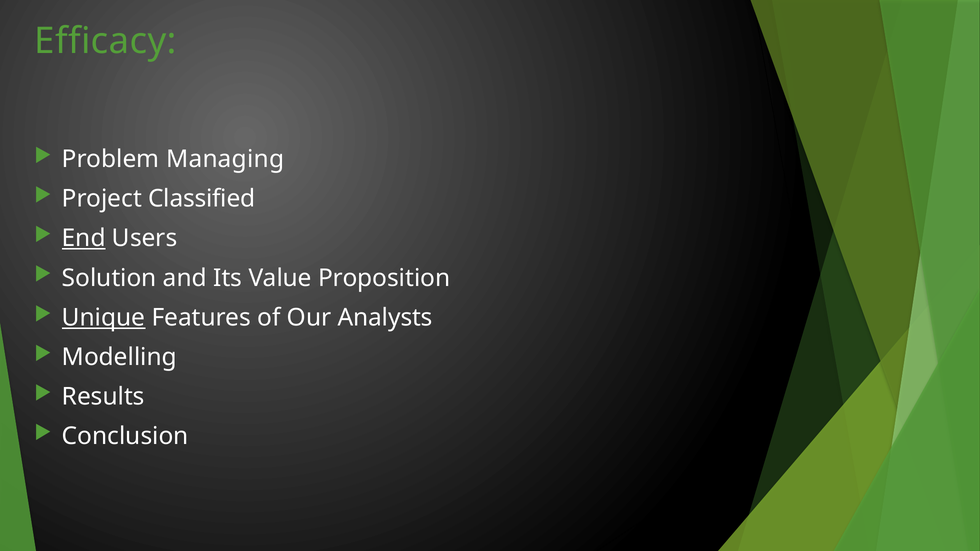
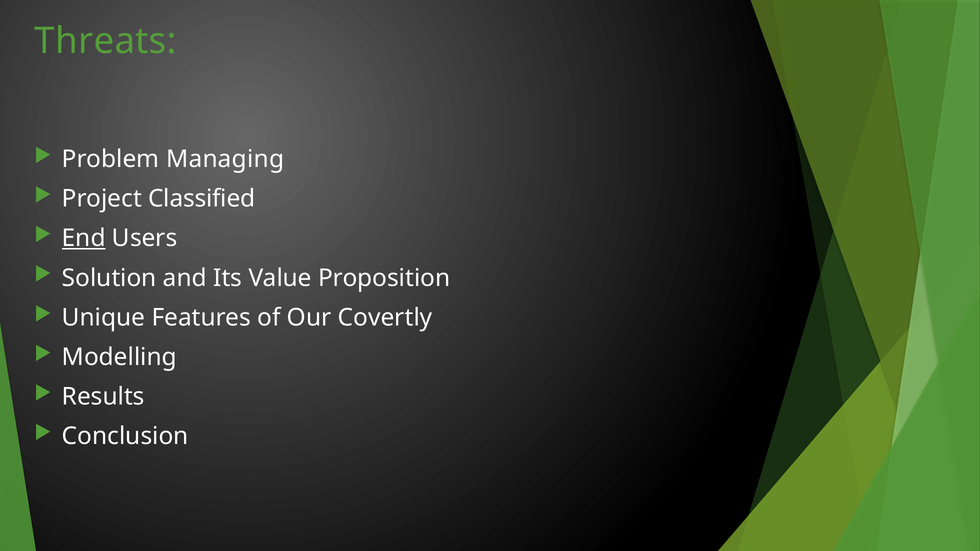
Efficacy: Efficacy -> Threats (106, 41)
Unique underline: present -> none (104, 318)
Analysts: Analysts -> Covertly (385, 318)
